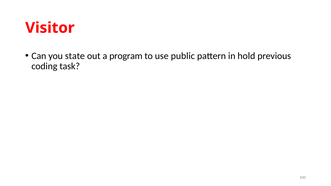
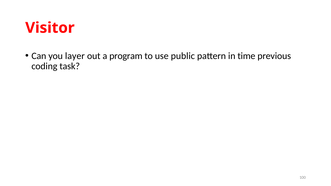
state: state -> layer (75, 56)
hold: hold -> time (246, 56)
